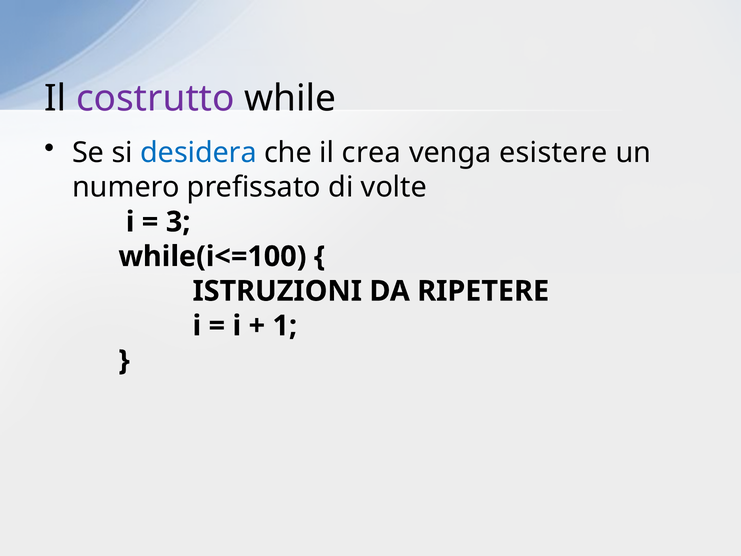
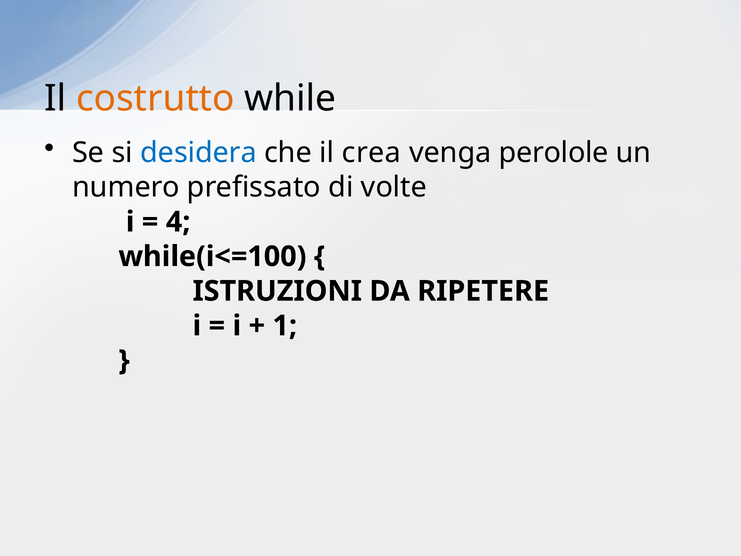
costrutto colour: purple -> orange (155, 98)
esistere: esistere -> perolole (554, 153)
3: 3 -> 4 (178, 222)
